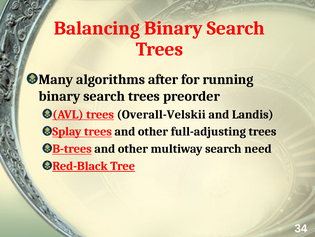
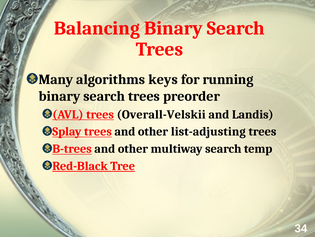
after: after -> keys (163, 79)
full-adjusting: full-adjusting -> list-adjusting (208, 131)
need: need -> temp (258, 148)
